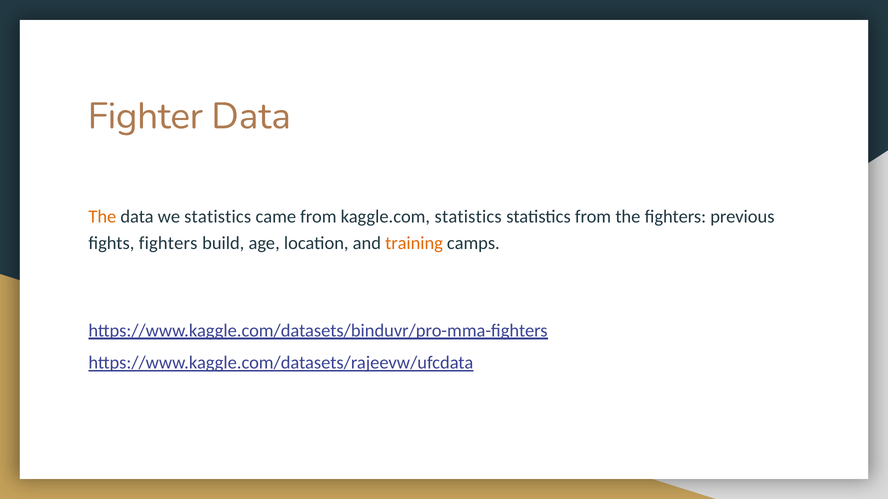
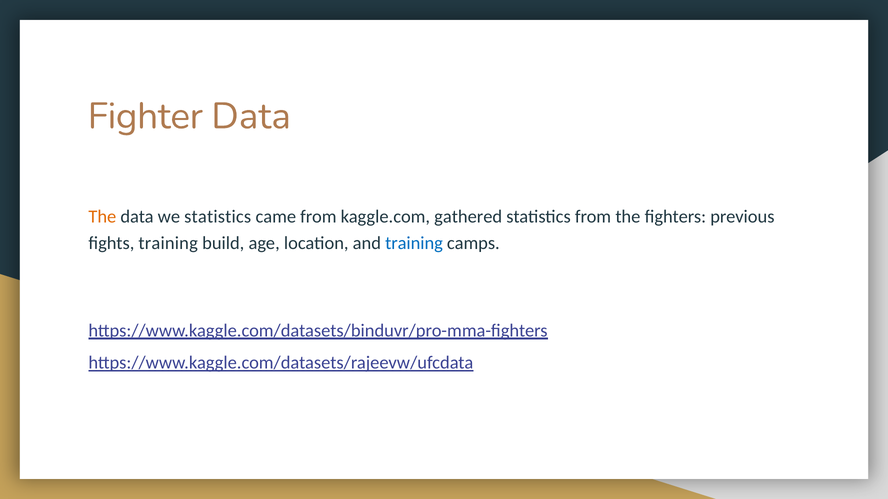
kaggle.com statistics: statistics -> gathered (468, 217)
fights fighters: fighters -> training (168, 243)
training colour: orange -> blue (414, 243)
